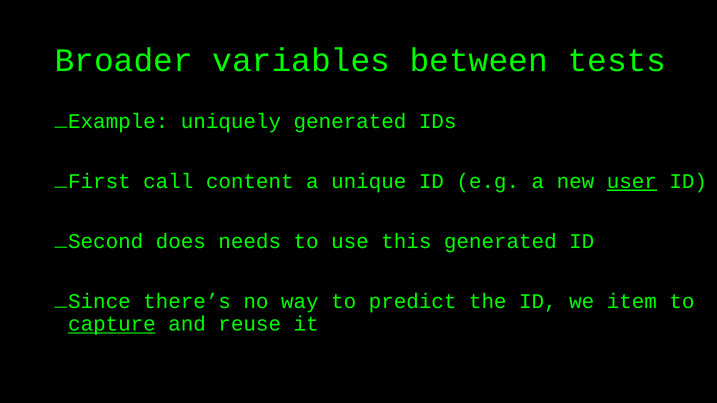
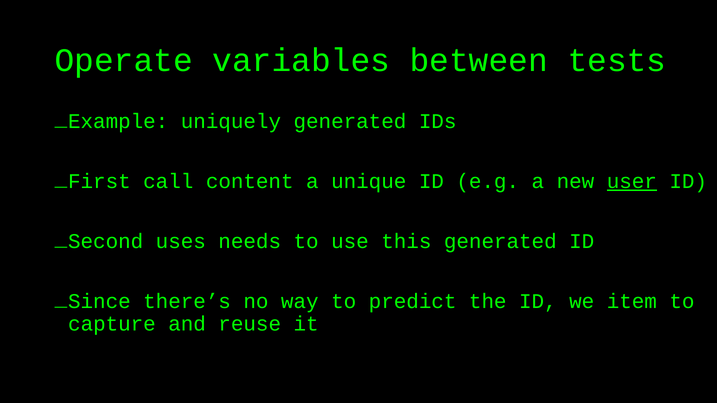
Broader: Broader -> Operate (124, 60)
does: does -> uses (181, 241)
capture underline: present -> none (112, 324)
